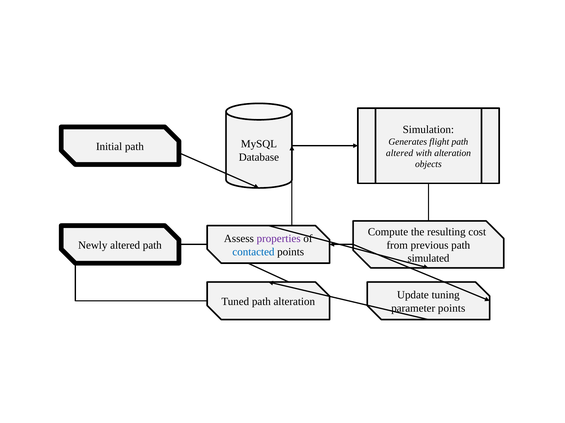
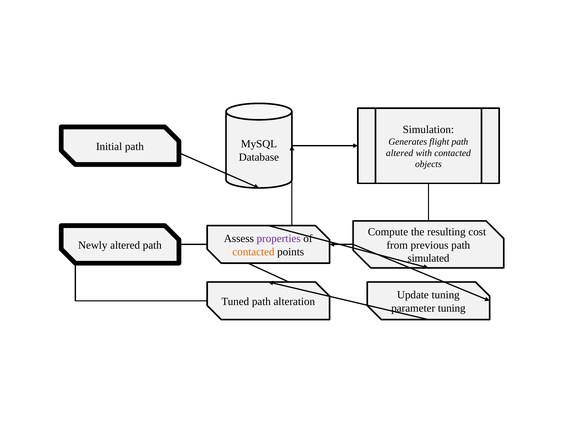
with alteration: alteration -> contacted (453, 153)
contacted colour: blue -> orange (253, 252)
parameter points: points -> tuning (452, 309)
